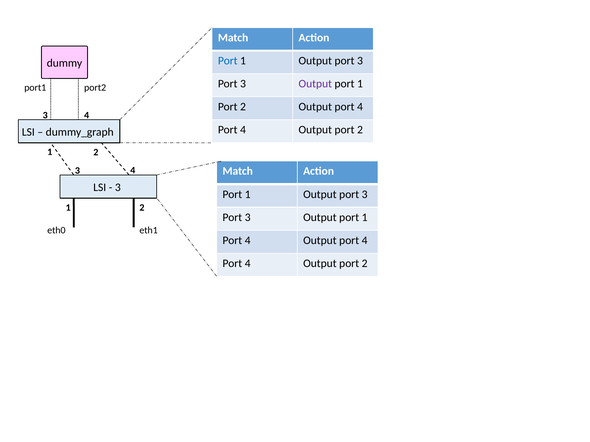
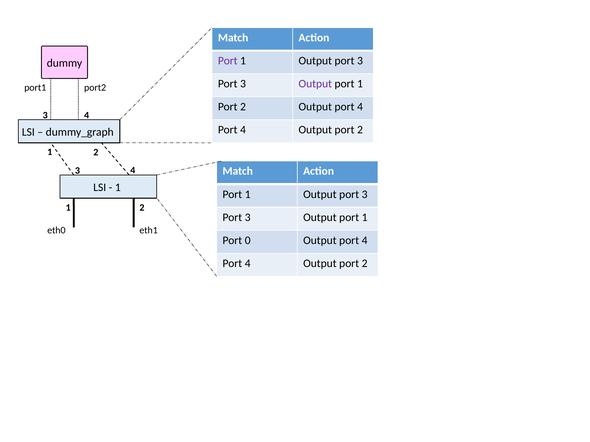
Port colour: blue -> purple (228, 61)
3: 3 -> 1 (118, 188)
4: 4 -> 0 (248, 241)
